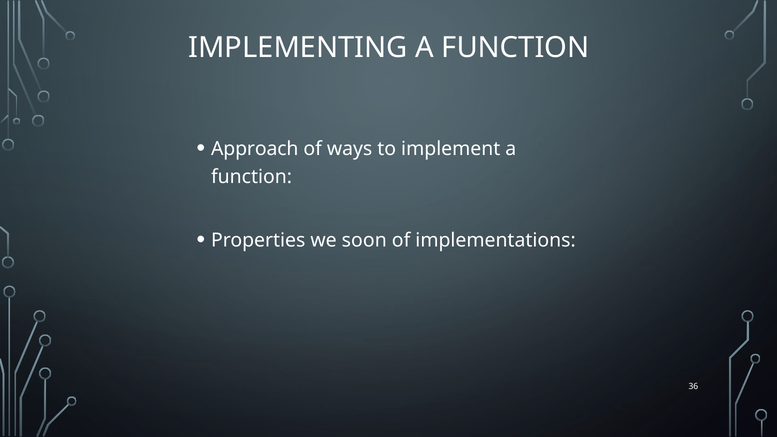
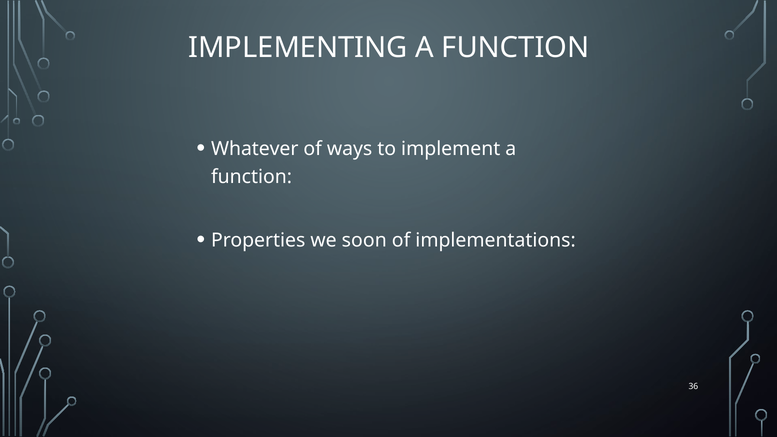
Approach: Approach -> Whatever (255, 149)
